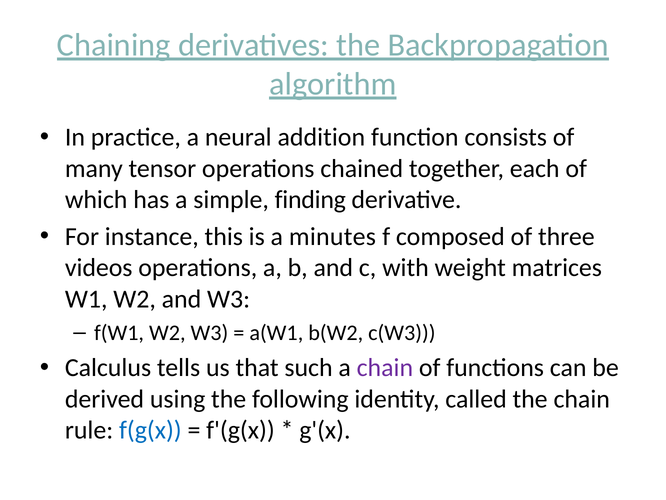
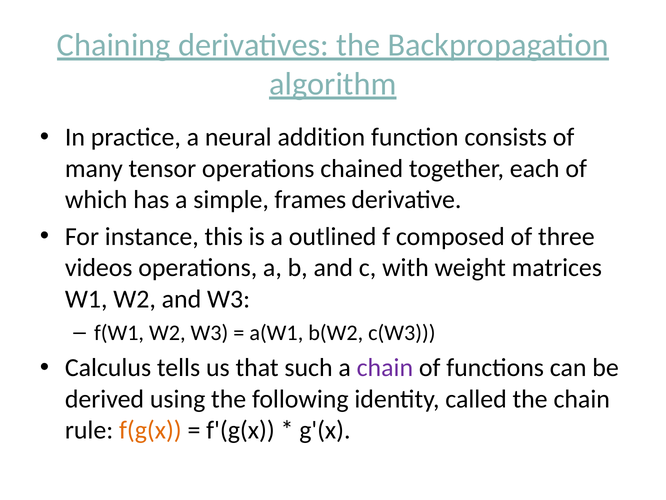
finding: finding -> frames (310, 199)
minutes: minutes -> outlined (333, 236)
f(g(x colour: blue -> orange (150, 430)
